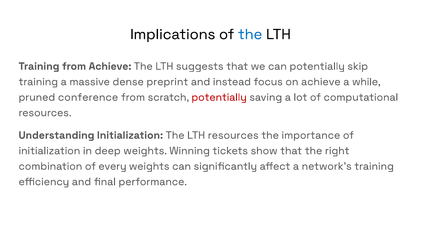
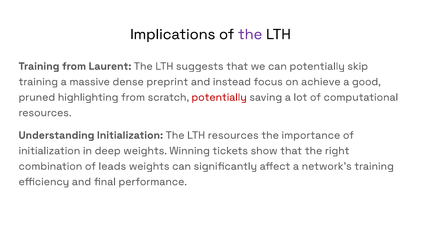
the colour: blue -> purple (250, 34)
from Achieve: Achieve -> Laurent (110, 66)
while: while -> good (366, 82)
conference: conference -> highlighting (88, 97)
every: every -> leads (112, 166)
